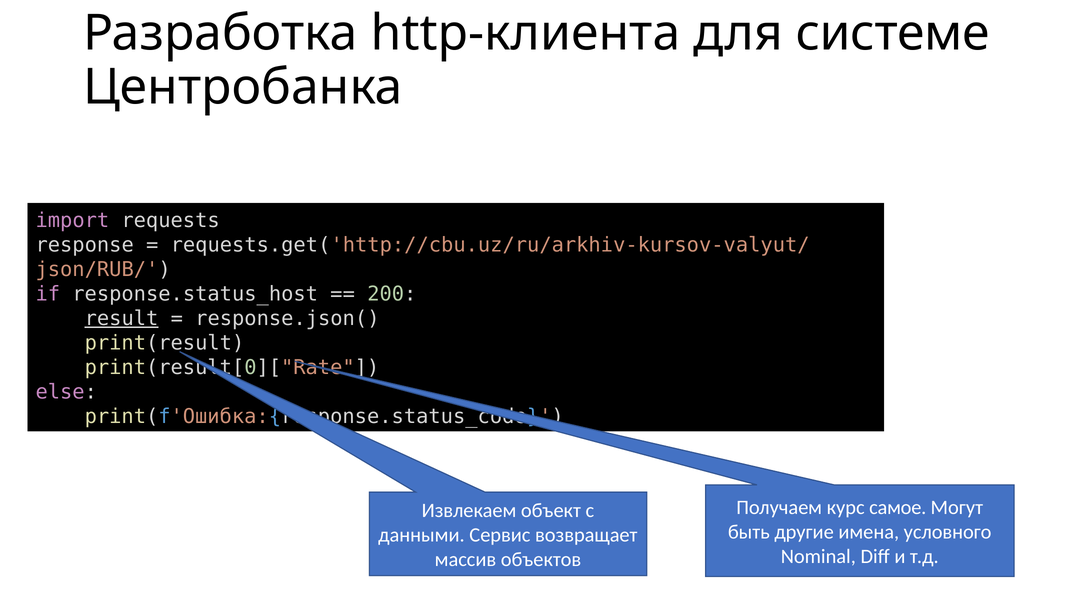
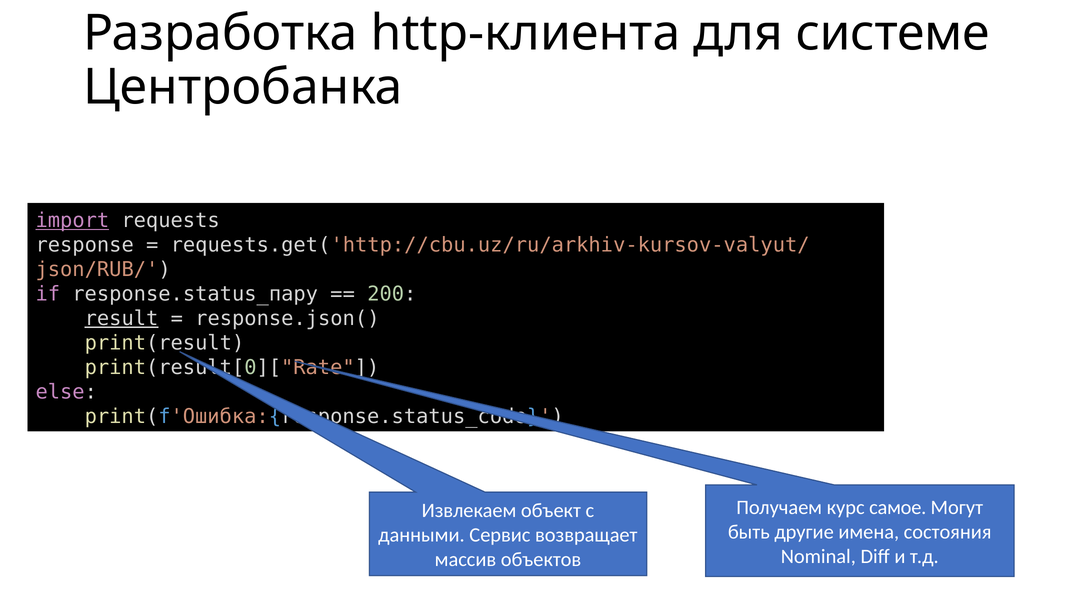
import underline: none -> present (72, 221)
response.status_host: response.status_host -> response.status_пару (195, 294)
условного: условного -> состояния (948, 533)
